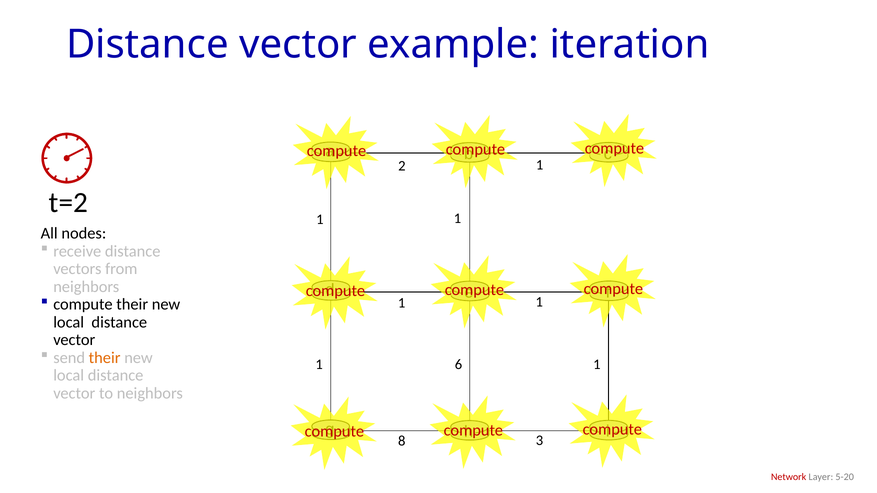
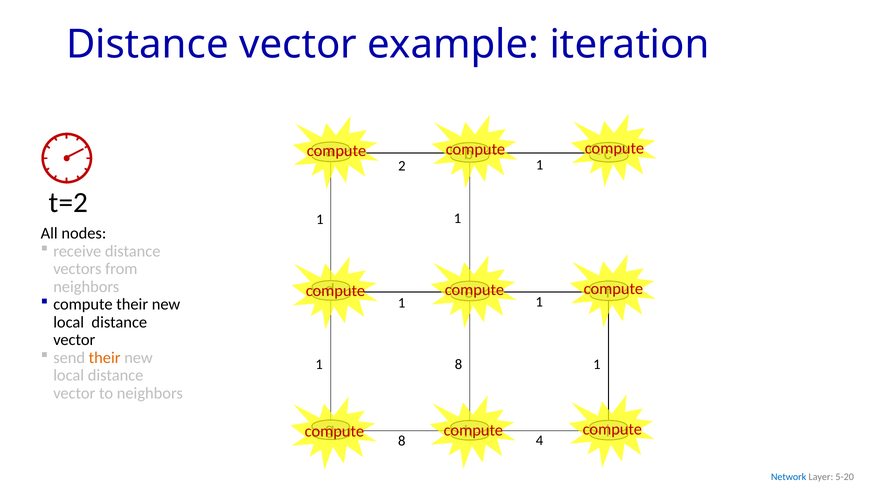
6: 6 -> 8 (459, 365)
3: 3 -> 4 (539, 441)
Network colour: red -> blue (789, 477)
